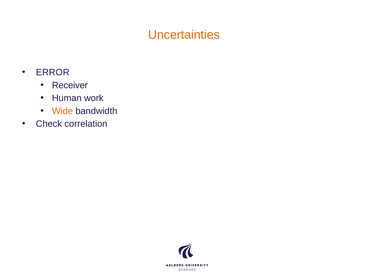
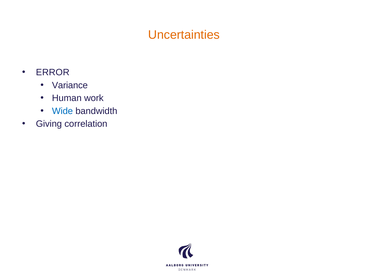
Receiver: Receiver -> Variance (70, 85)
Wide colour: orange -> blue (62, 111)
Check: Check -> Giving (49, 124)
